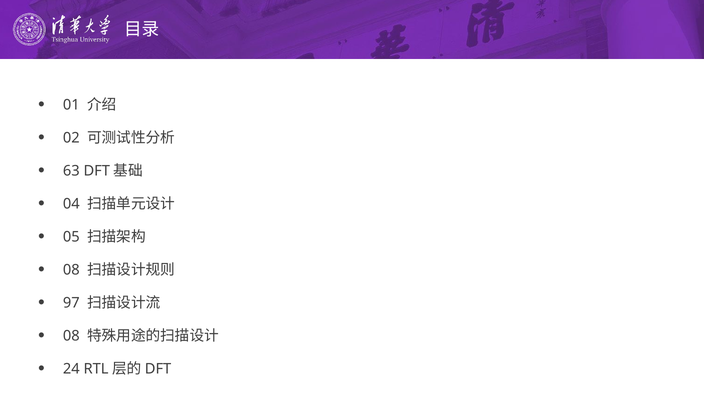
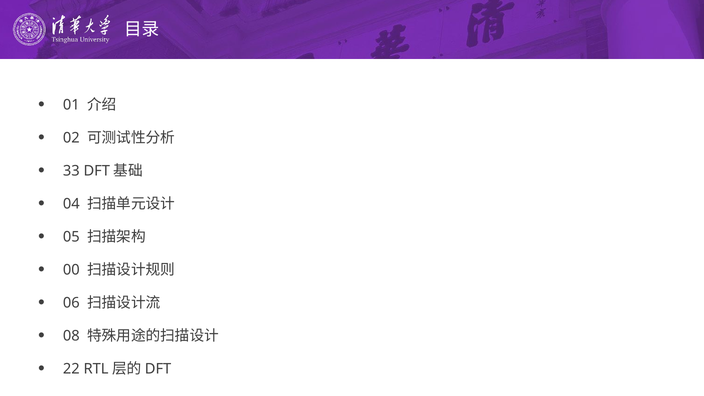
63: 63 -> 33 (71, 171)
08: 08 -> 00 (71, 270)
97: 97 -> 06 (71, 303)
24: 24 -> 22 (71, 369)
